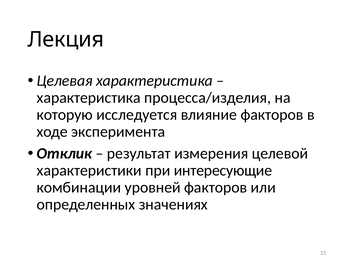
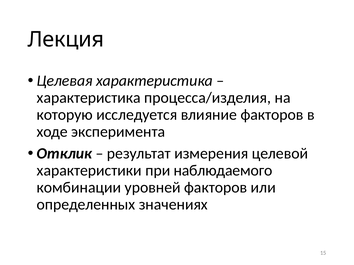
интересующие: интересующие -> наблюдаемого (223, 171)
